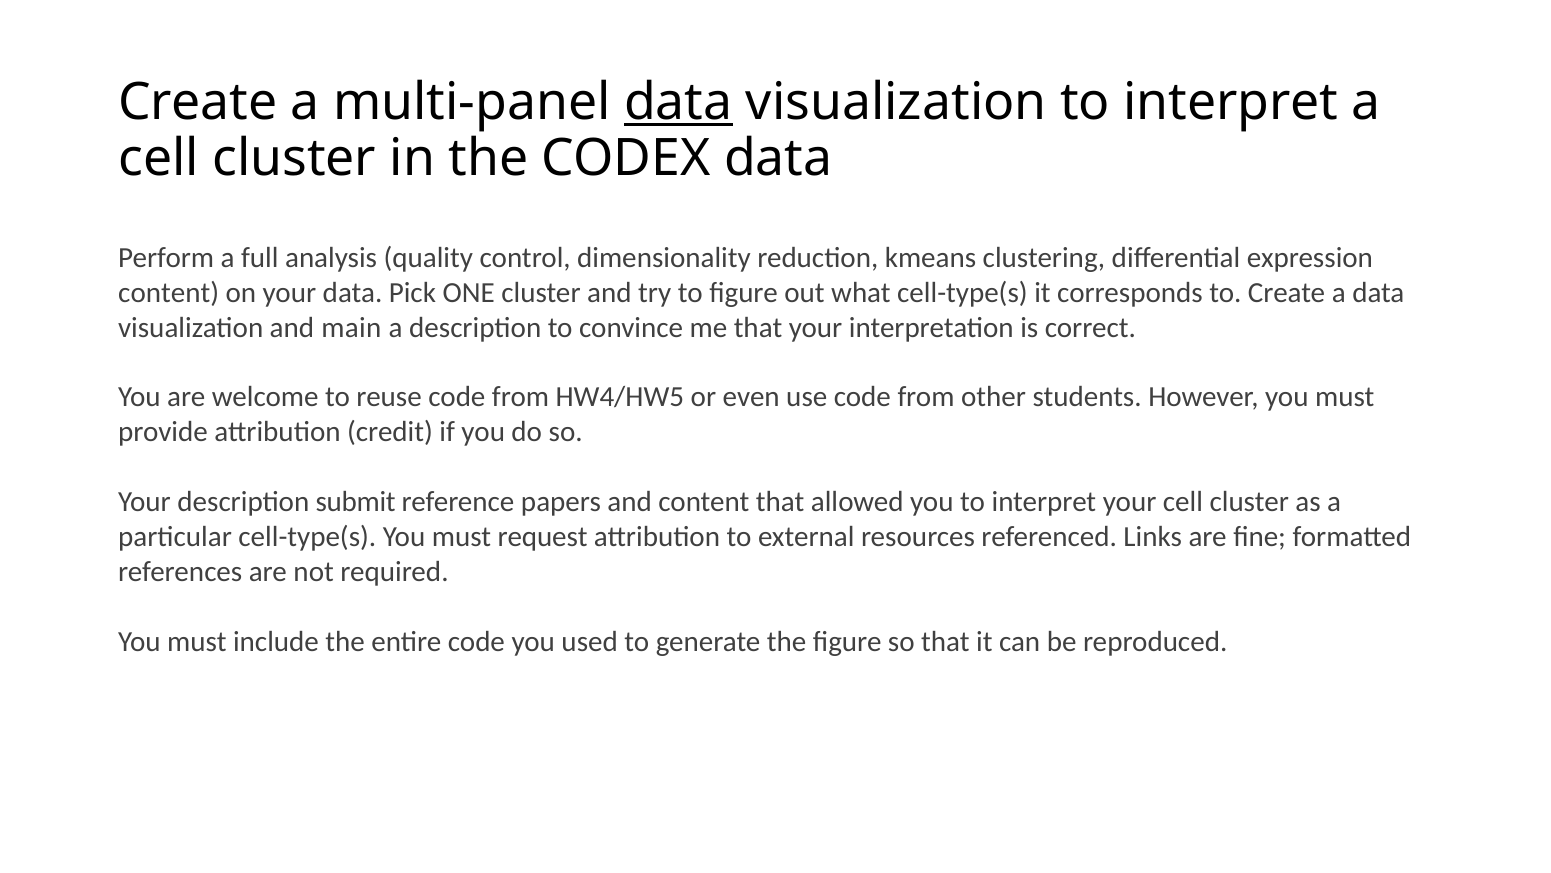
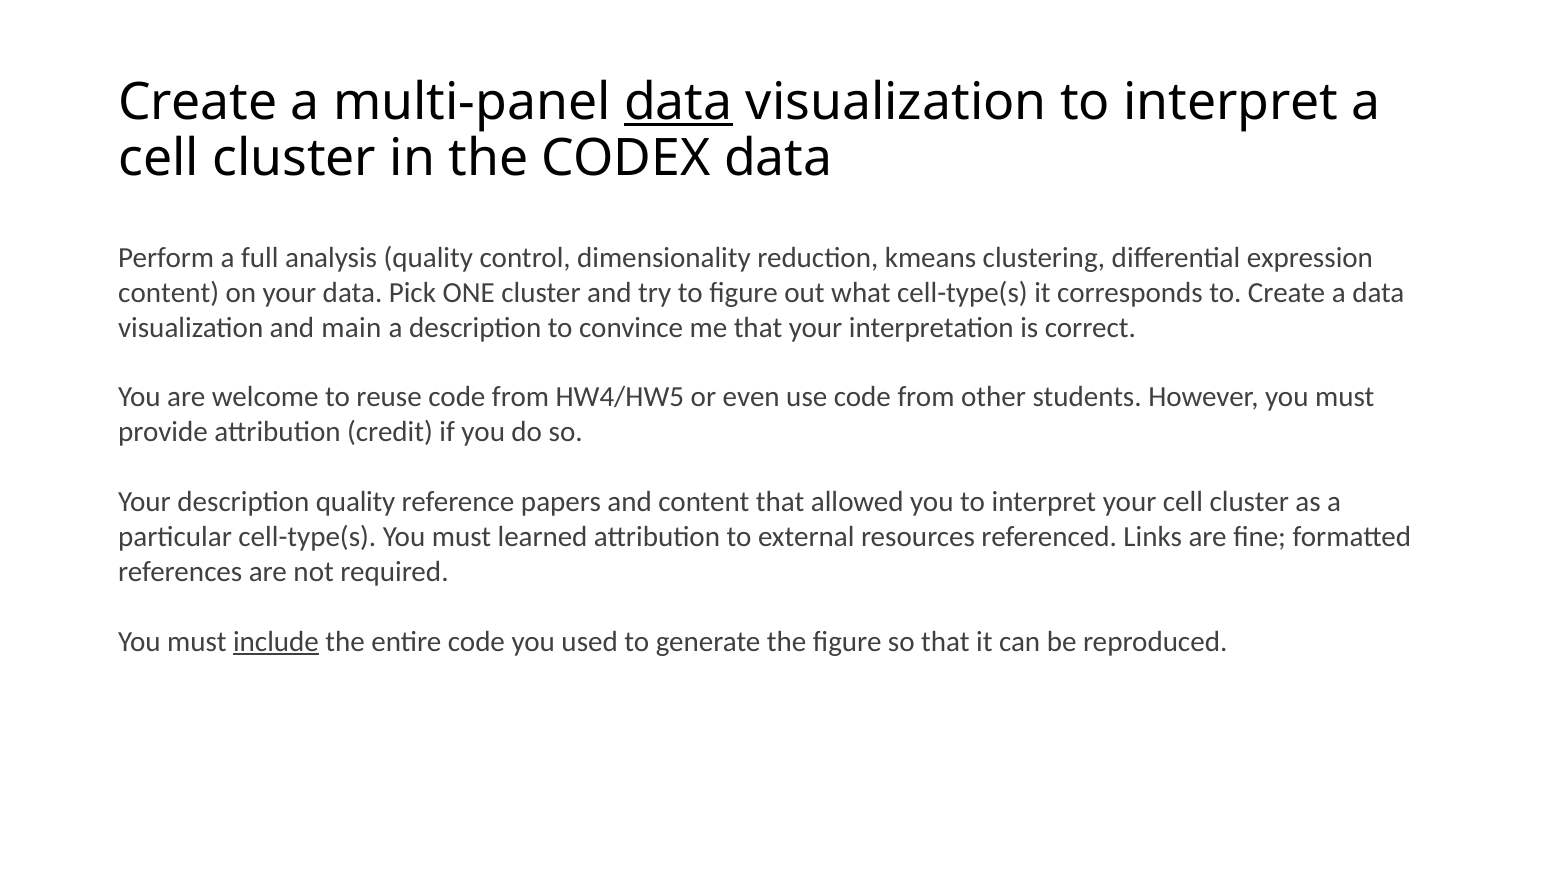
description submit: submit -> quality (356, 502)
request: request -> learned (543, 537)
include underline: none -> present (276, 641)
